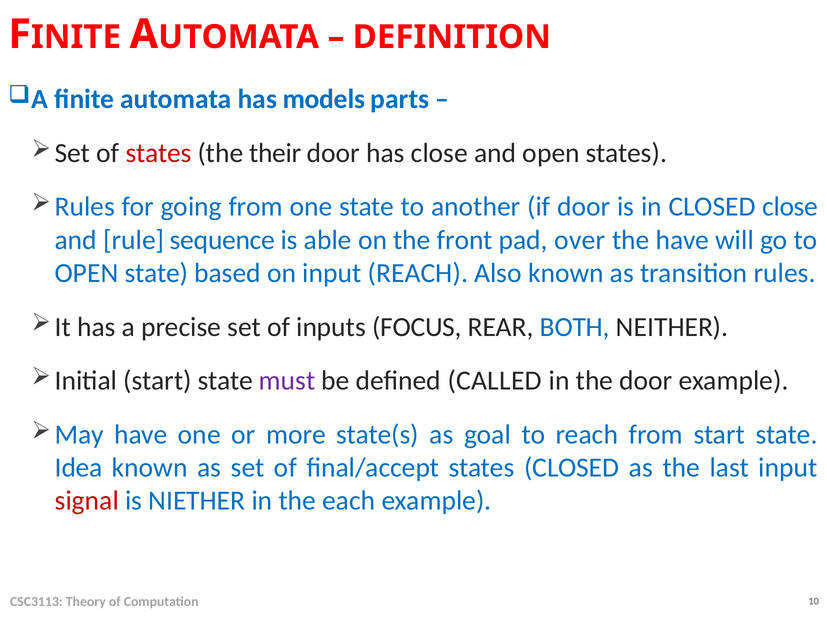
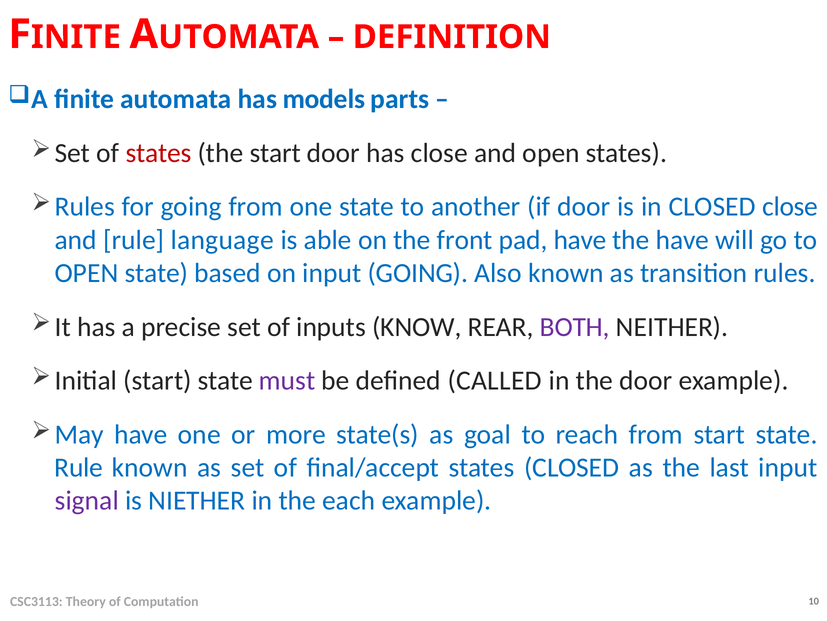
the their: their -> start (275, 153)
sequence: sequence -> language (222, 240)
pad over: over -> have (580, 240)
input REACH: REACH -> GOING (418, 273)
FOCUS: FOCUS -> KNOW (417, 327)
BOTH colour: blue -> purple (575, 327)
Idea: Idea -> Rule (79, 467)
signal colour: red -> purple (87, 500)
